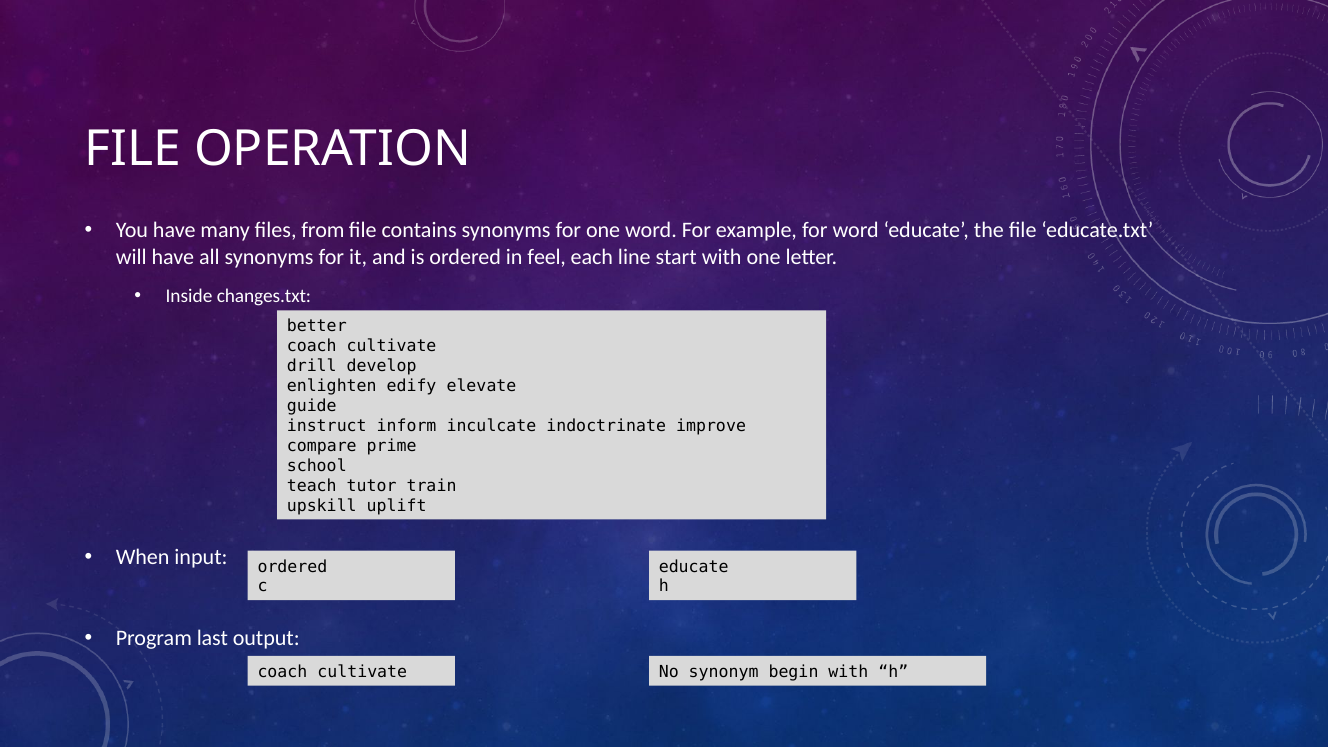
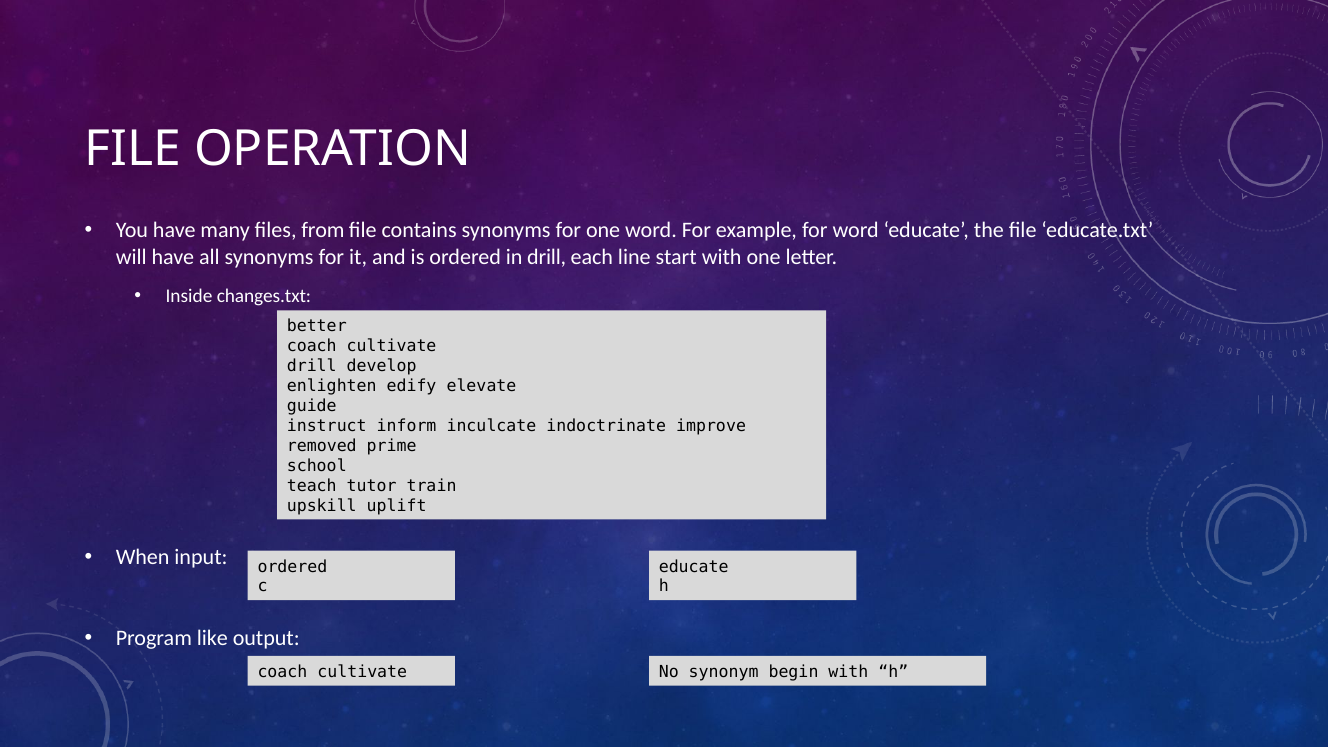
in feel: feel -> drill (547, 257)
compare: compare -> removed (322, 446)
last: last -> like (212, 638)
